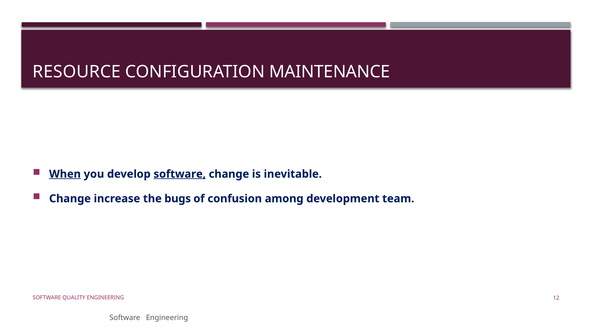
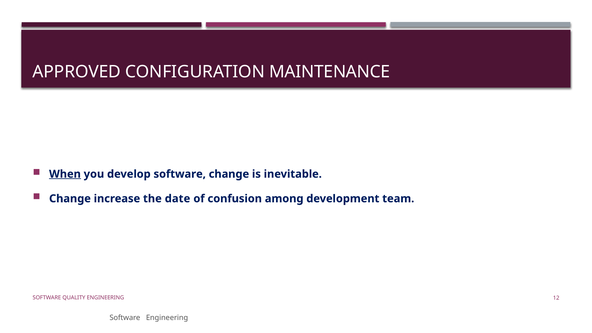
RESOURCE: RESOURCE -> APPROVED (77, 72)
software underline: present -> none (180, 174)
bugs: bugs -> date (178, 199)
